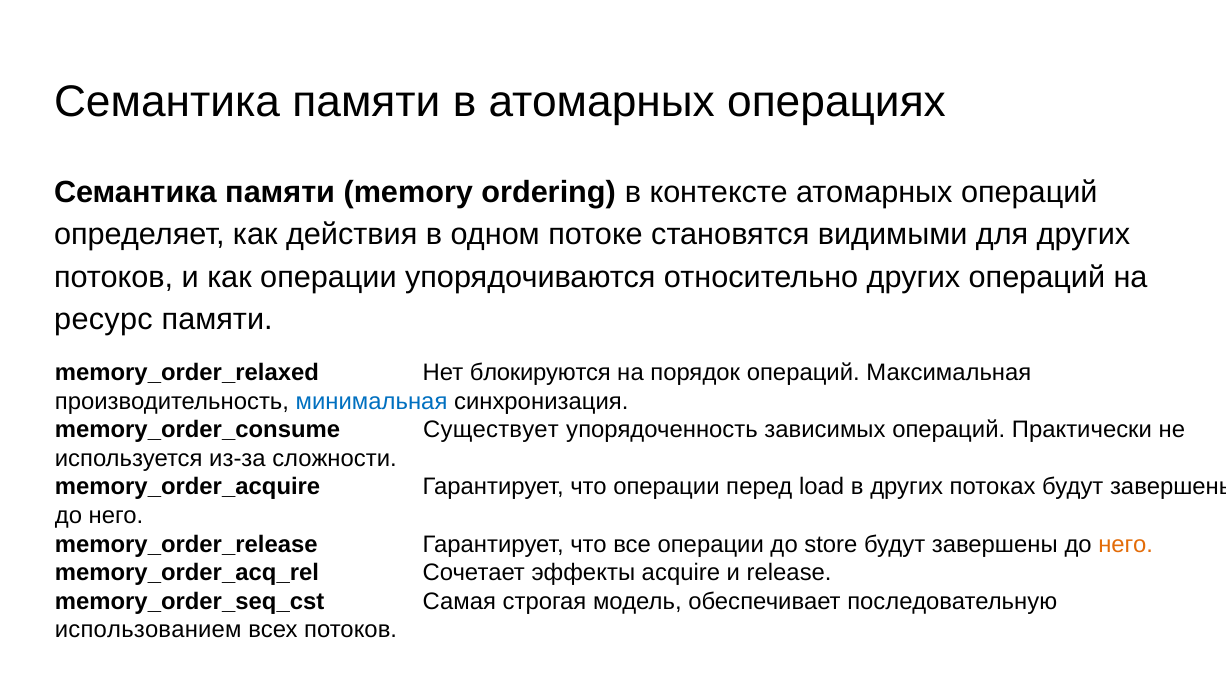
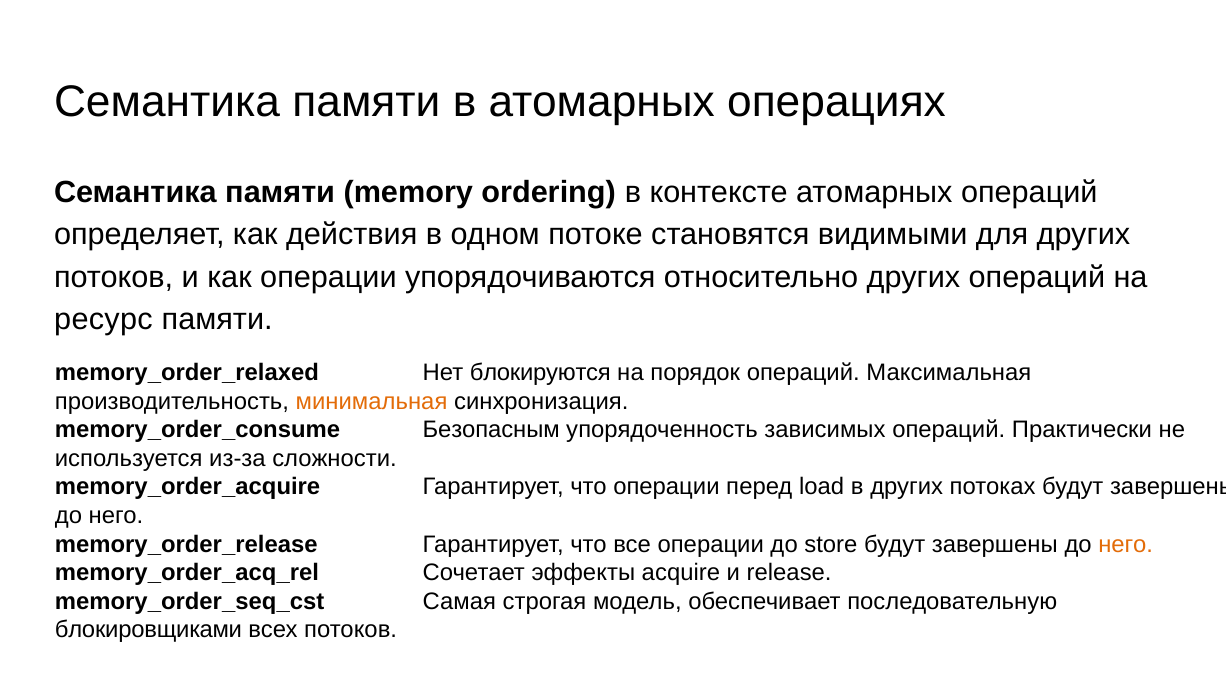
минимальная colour: blue -> orange (372, 402)
Существует: Существует -> Безопасным (491, 430)
использованием: использованием -> блокировщиками (148, 631)
